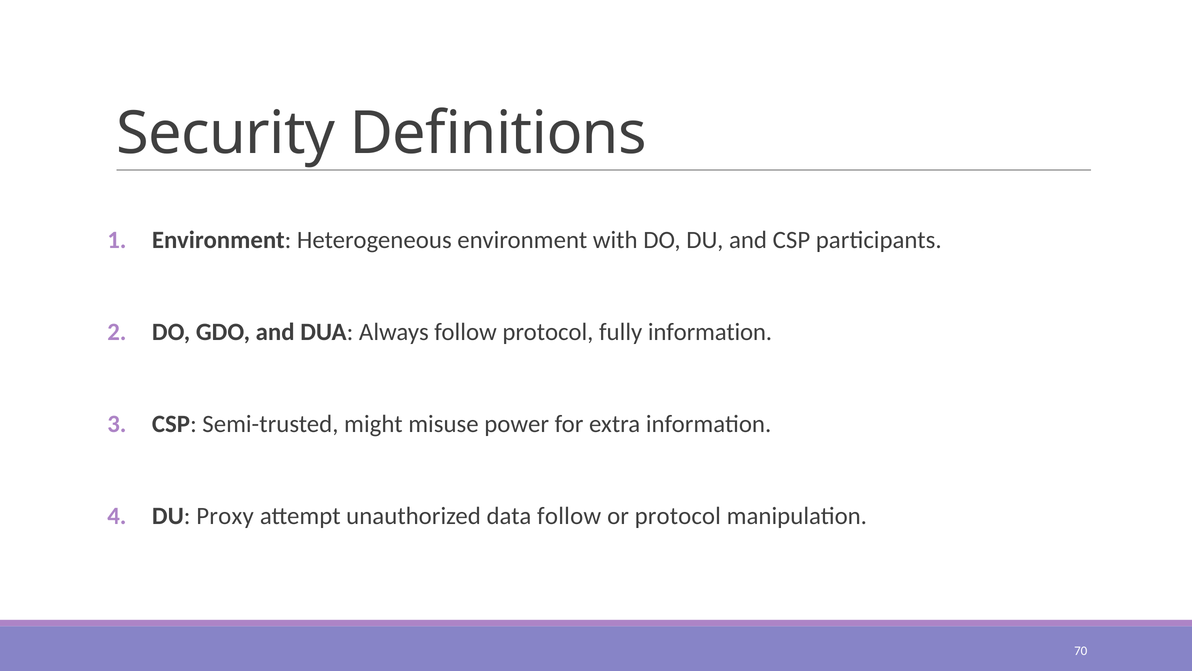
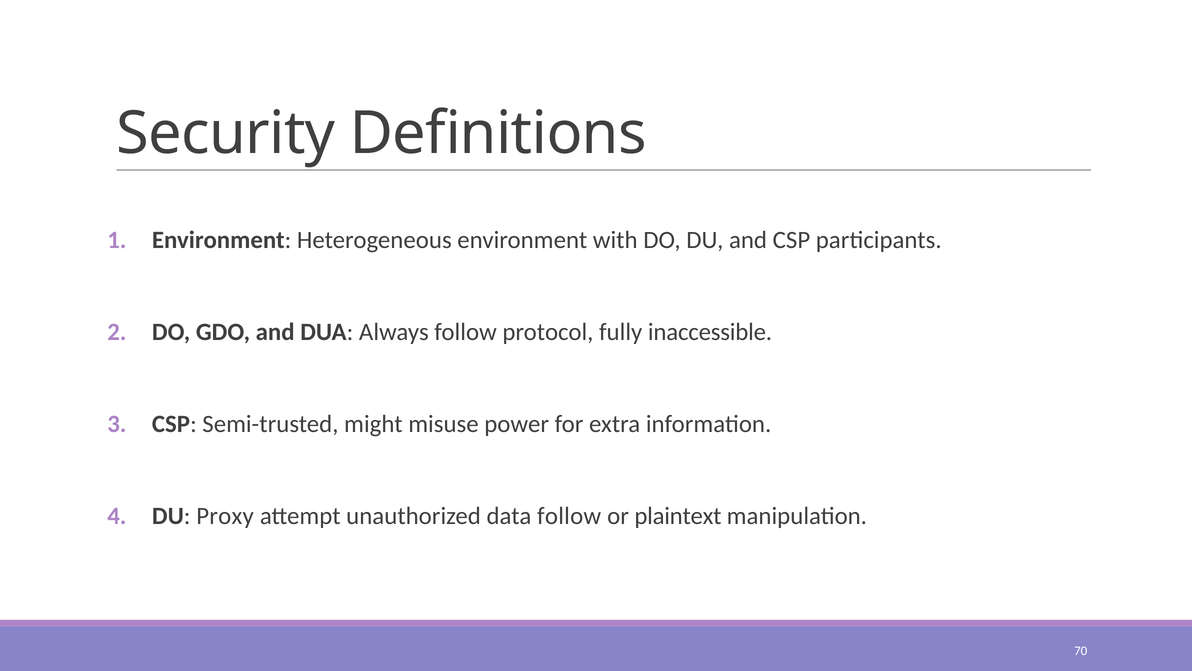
fully information: information -> inaccessible (710, 332)
or protocol: protocol -> plaintext (678, 515)
